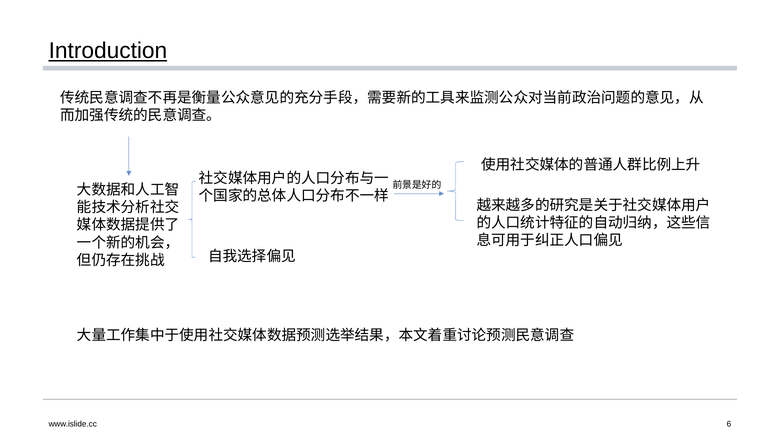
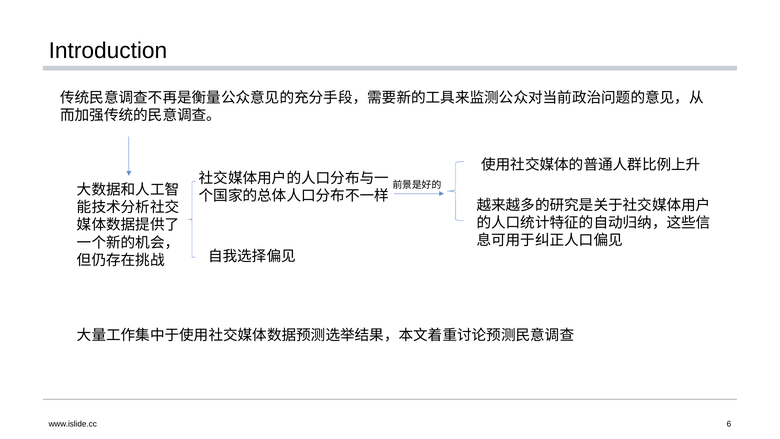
Introduction underline: present -> none (108, 51)
